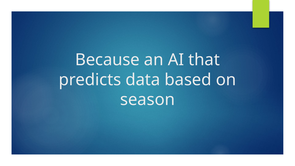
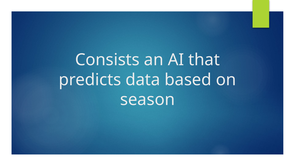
Because: Because -> Consists (107, 60)
